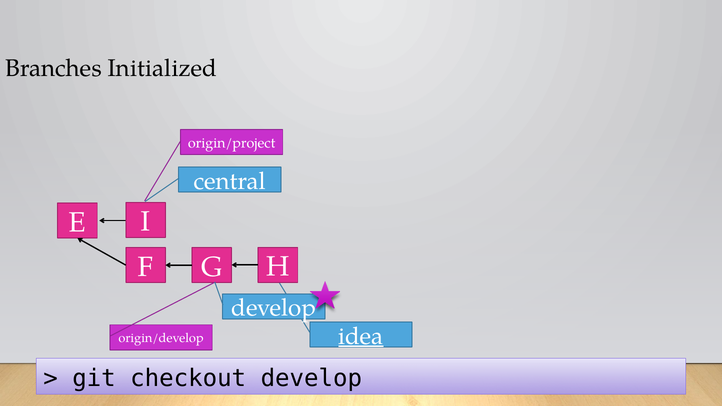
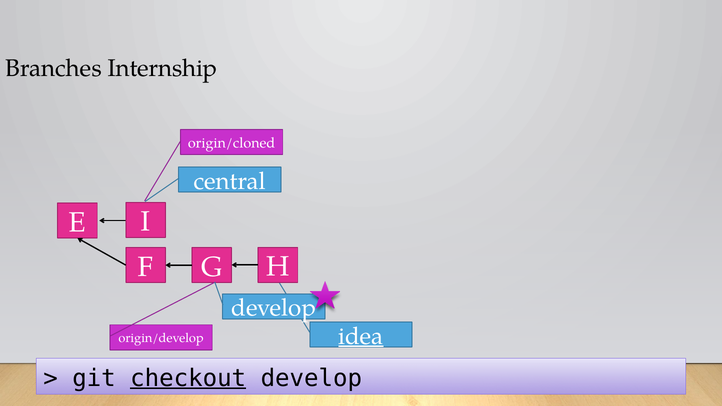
Initialized: Initialized -> Internship (163, 68)
origin/project: origin/project -> origin/cloned (232, 143)
checkout underline: none -> present (188, 378)
